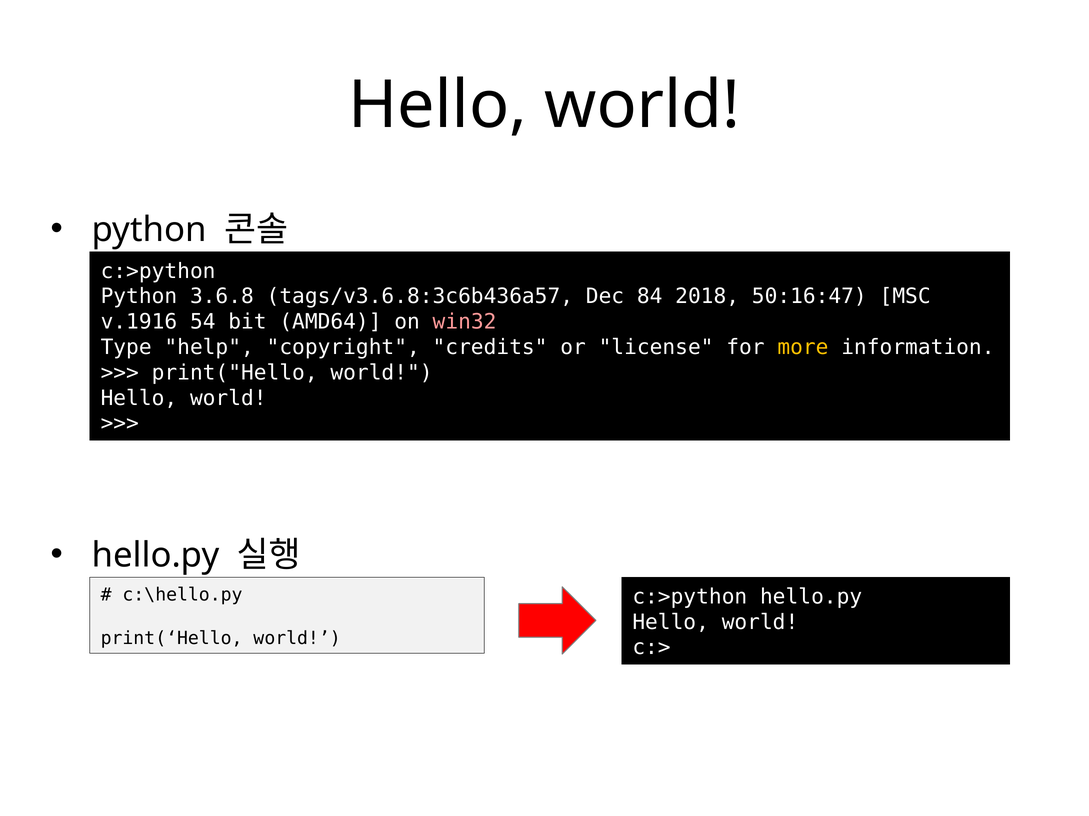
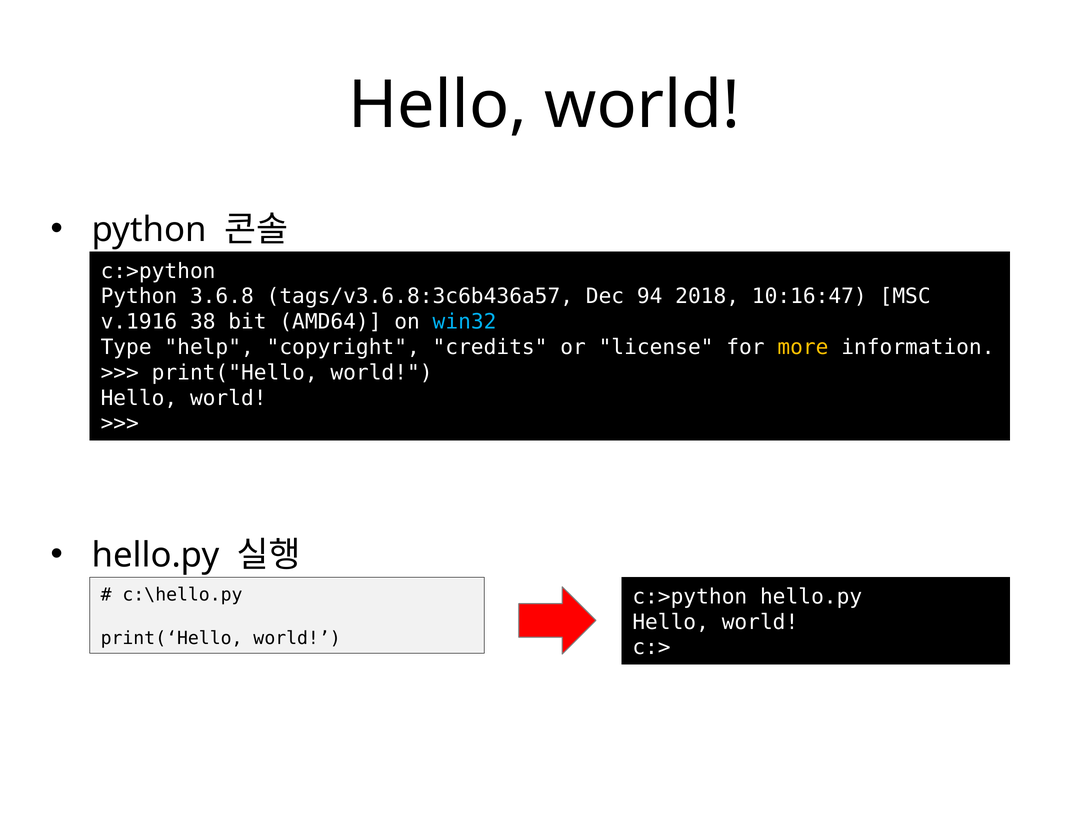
84: 84 -> 94 (650, 297)
50:16:47: 50:16:47 -> 10:16:47 (809, 297)
54: 54 -> 38 (203, 322)
win32 colour: pink -> light blue (465, 322)
